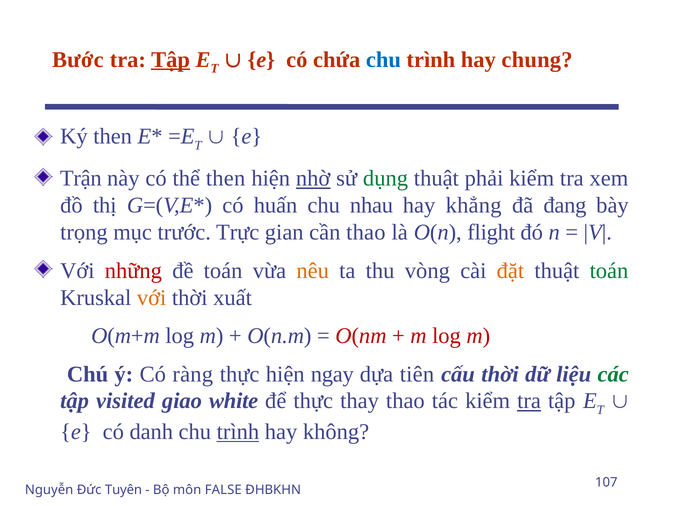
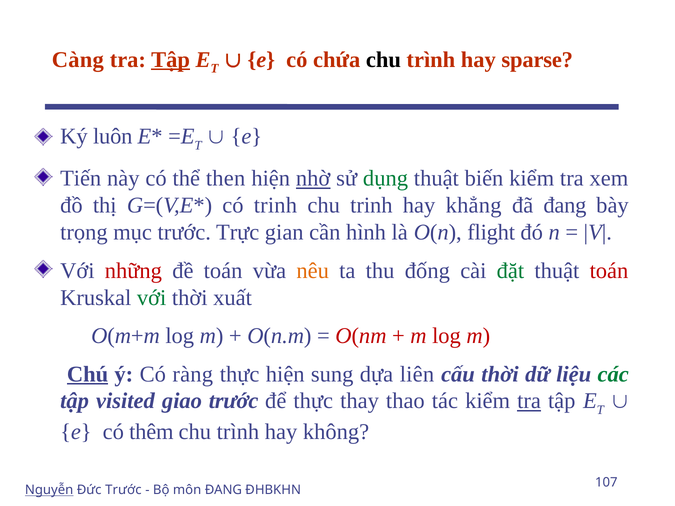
Bước: Bước -> Càng (78, 60)
chu colour: blue -> black (383, 60)
chung: chung -> sparse (537, 60)
Ký then: then -> luôn (113, 137)
Trận: Trận -> Tiến (81, 179)
phải: phải -> biến (484, 179)
có huấn: huấn -> trinh (275, 206)
chu nhau: nhau -> trinh (371, 206)
cần thao: thao -> hình (366, 233)
vòng: vòng -> đống (427, 271)
đặt colour: orange -> green (510, 271)
toán colour: green -> red (609, 271)
với colour: orange -> green (152, 298)
Chú underline: none -> present (88, 374)
ngay: ngay -> sung (332, 374)
tiên: tiên -> liên (417, 374)
giao white: white -> trước (234, 401)
danh: danh -> thêm (151, 432)
trình underline: present -> none (238, 432)
Nguyễn underline: none -> present (49, 490)
Đức Tuyên: Tuyên -> Trước (123, 490)
môn FALSE: FALSE -> ĐANG (223, 490)
